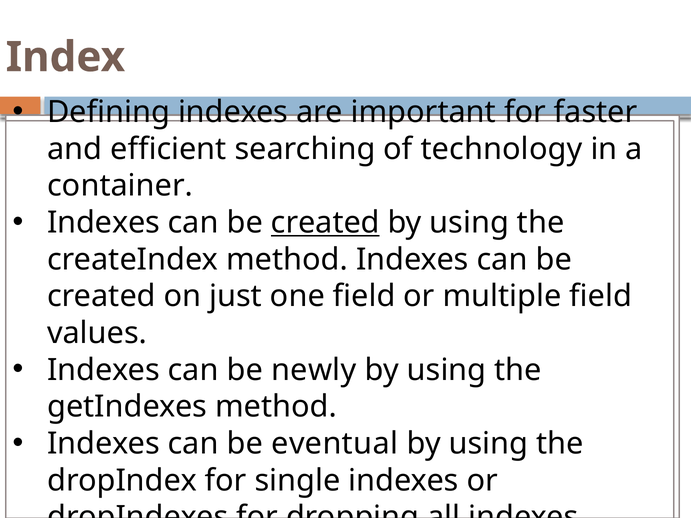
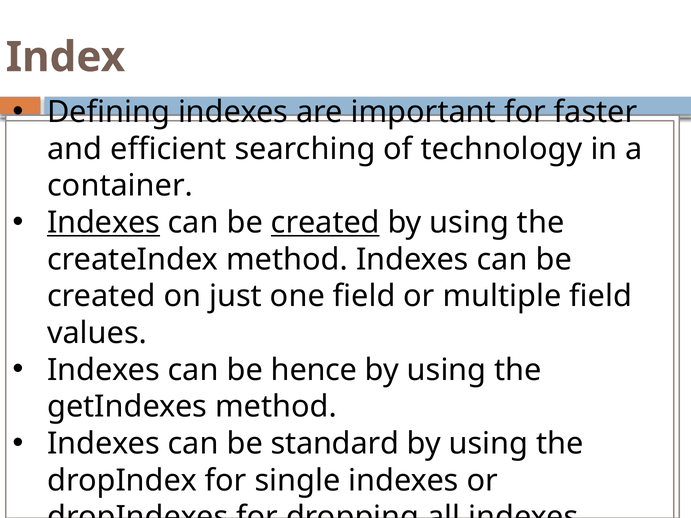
Indexes underline: none -> present (104, 223)
newly: newly -> hence (314, 370)
eventual: eventual -> standard (335, 444)
